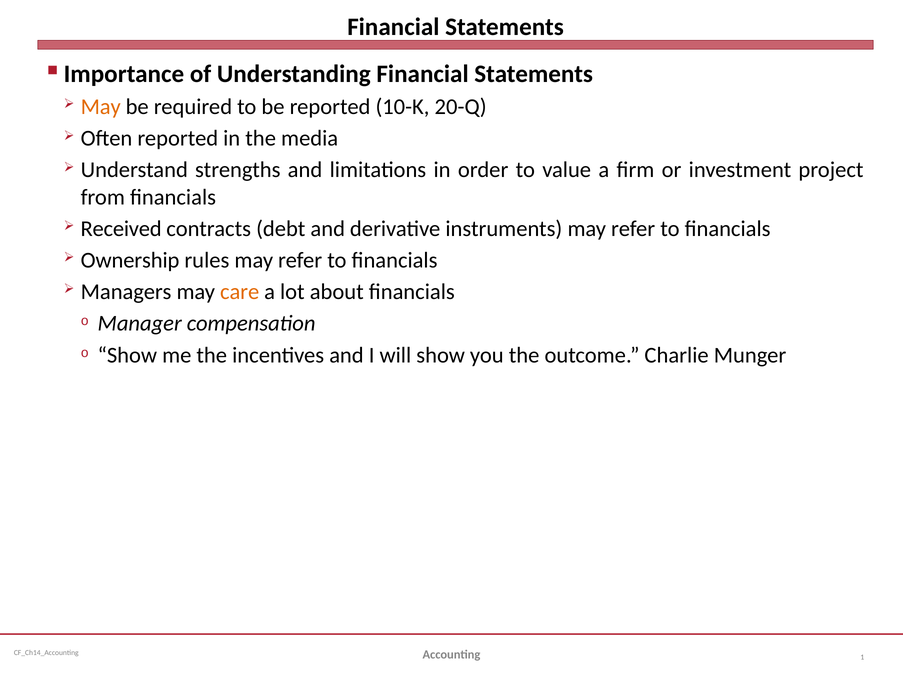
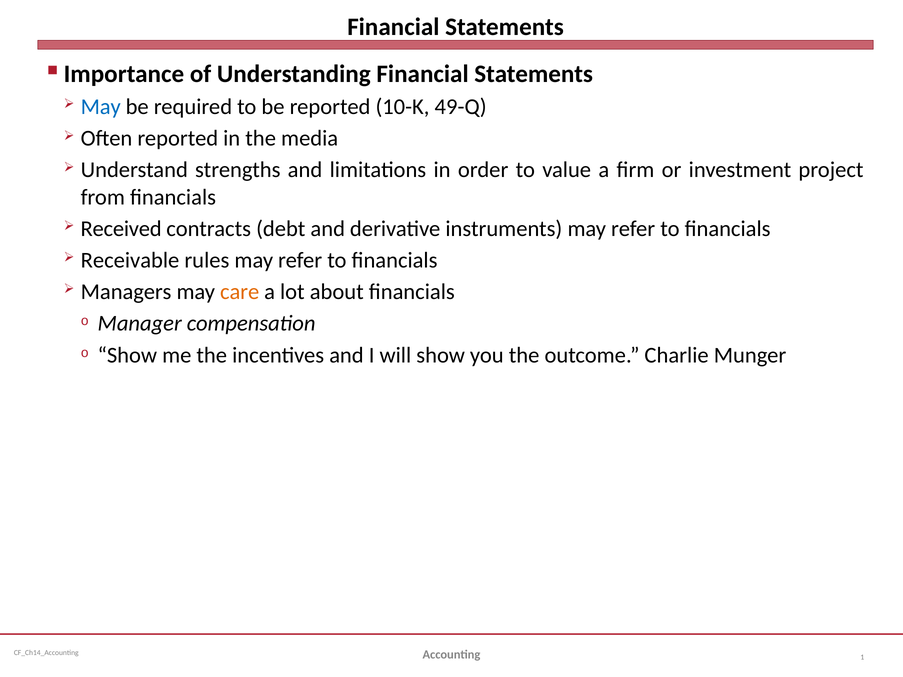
May colour: orange -> blue (101, 107)
20-Q: 20-Q -> 49-Q (461, 107)
Ownership: Ownership -> Receivable (130, 260)
